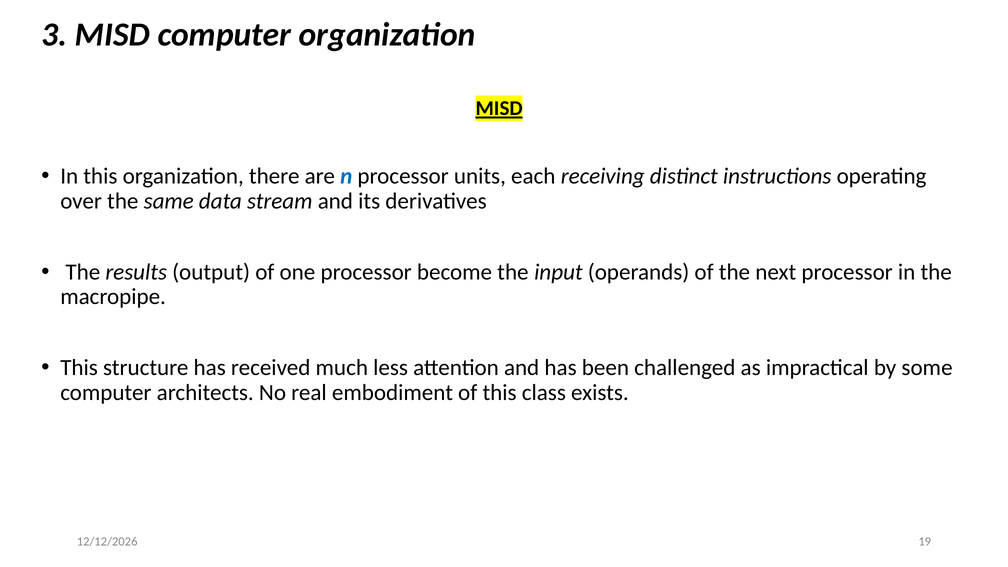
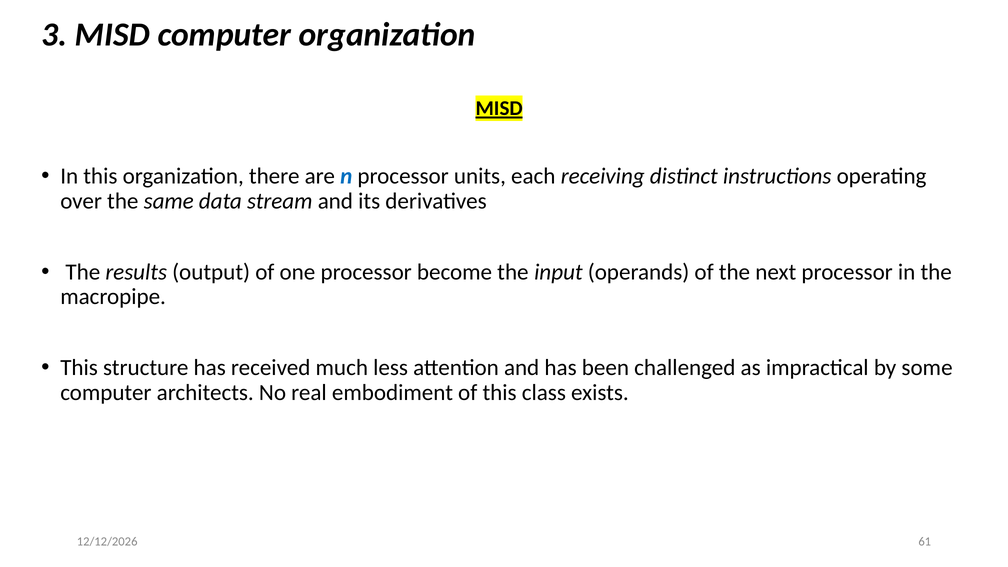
19: 19 -> 61 (925, 541)
